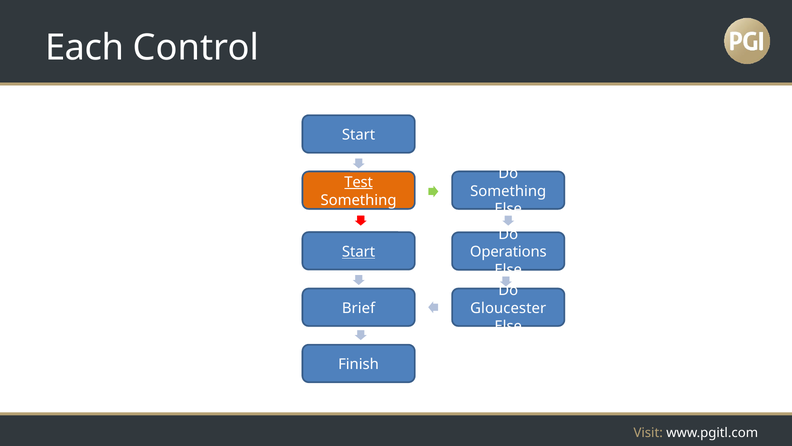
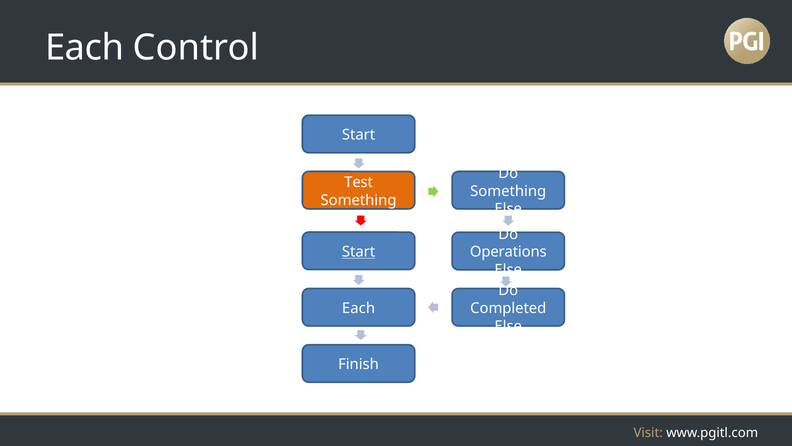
Test underline: present -> none (359, 182)
Brief: Brief -> Each (359, 308)
Gloucester: Gloucester -> Completed (508, 308)
